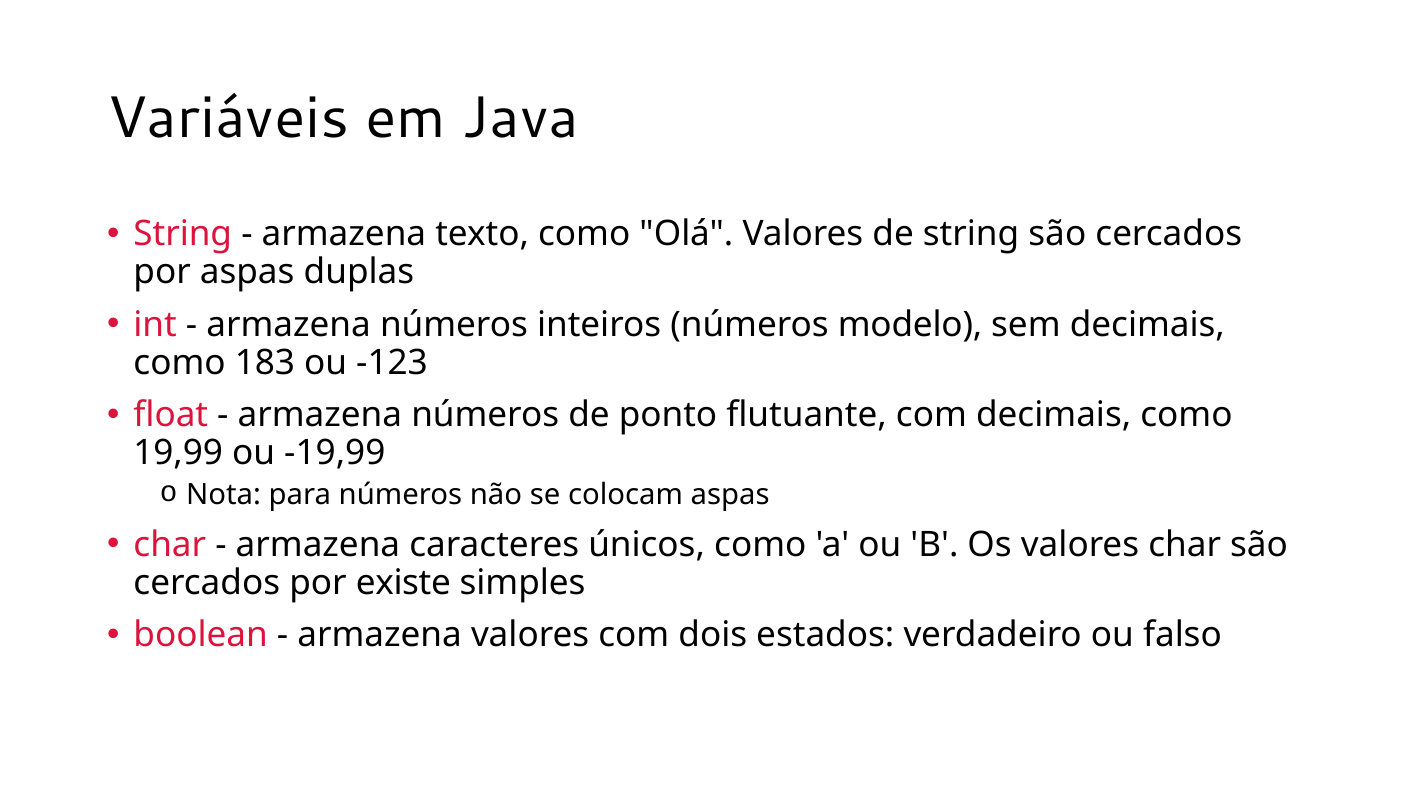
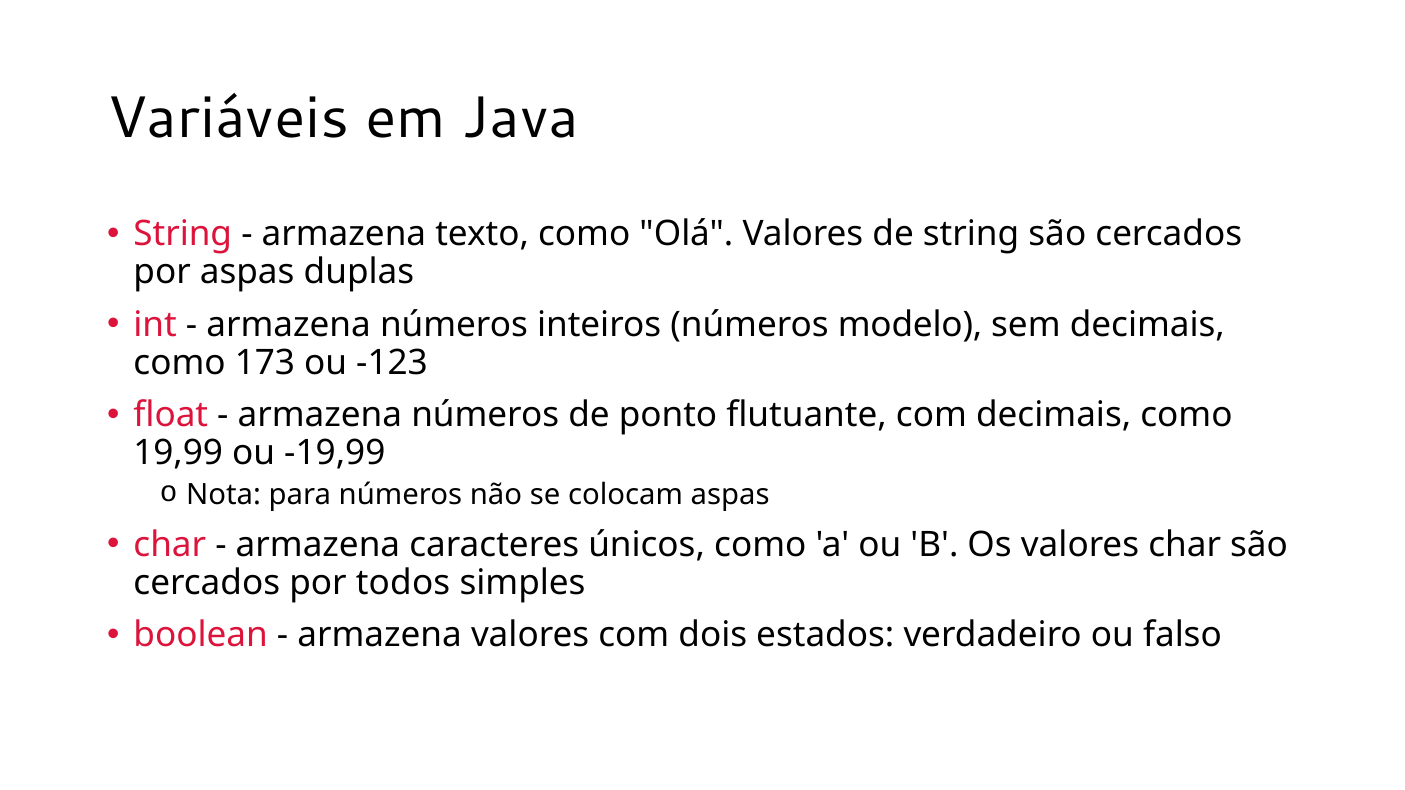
183: 183 -> 173 (265, 363)
existe: existe -> todos (403, 583)
